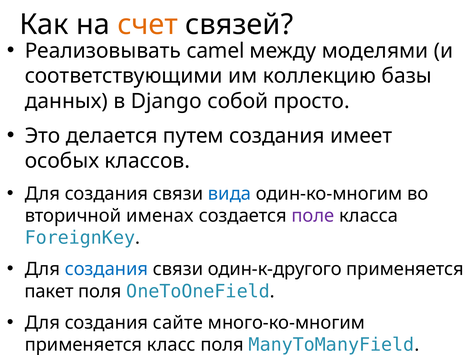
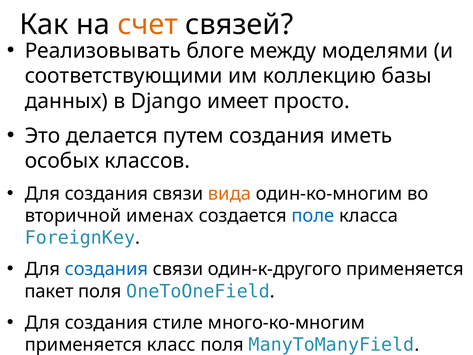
camel: camel -> блоге (215, 51)
собой: собой -> имеет (238, 101)
имеет: имеет -> иметь (361, 136)
вида colour: blue -> orange (230, 194)
поле colour: purple -> blue (313, 216)
сайте: сайте -> стиле (178, 322)
